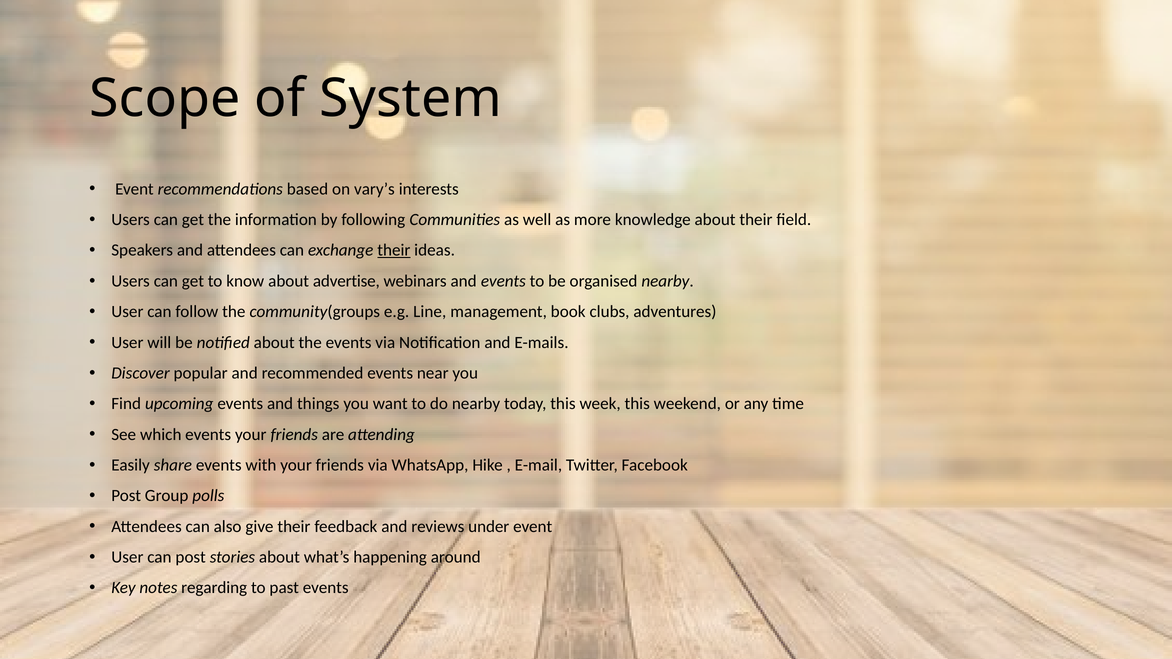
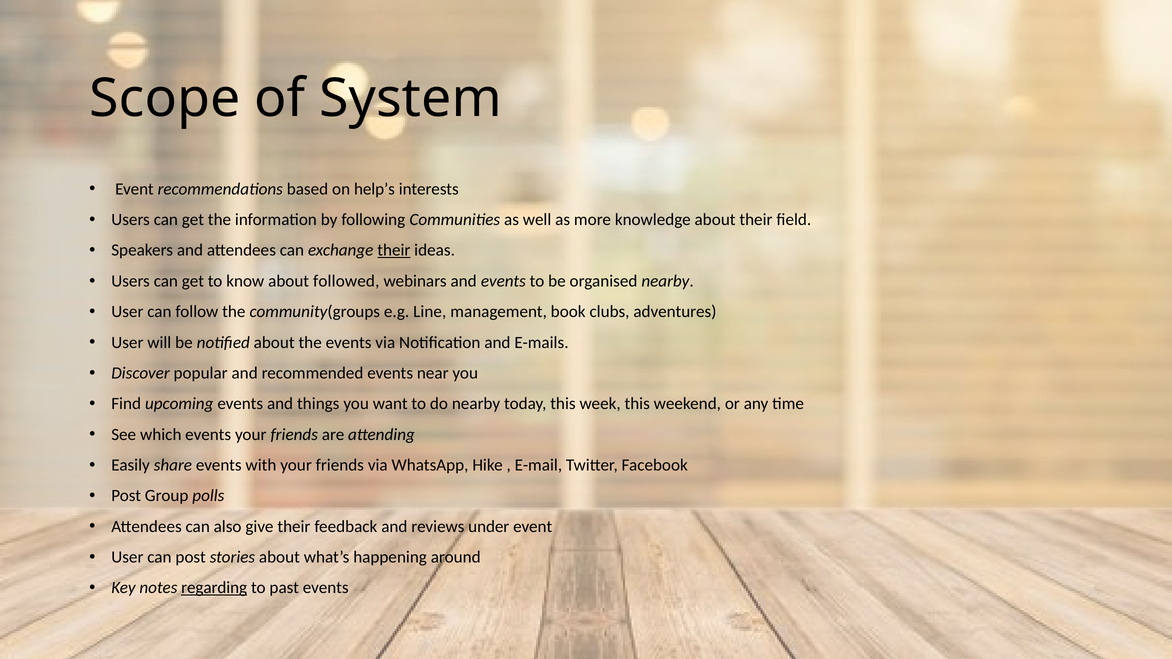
vary’s: vary’s -> help’s (374, 189)
advertise: advertise -> followed (346, 281)
regarding underline: none -> present (214, 588)
